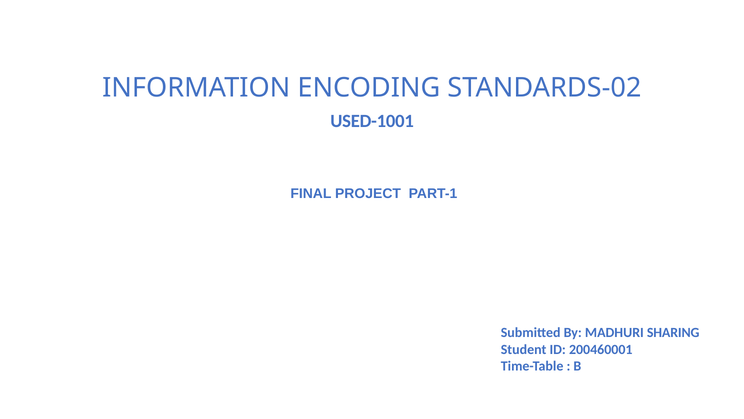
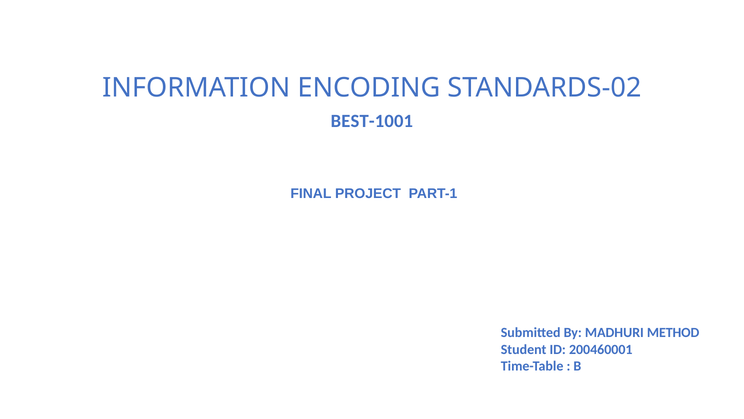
USED-1001: USED-1001 -> BEST-1001 (372, 121)
SHARING: SHARING -> METHOD (673, 332)
